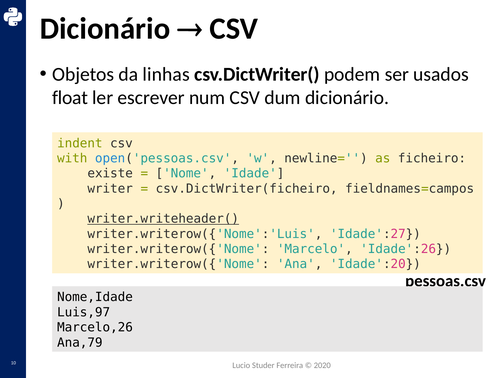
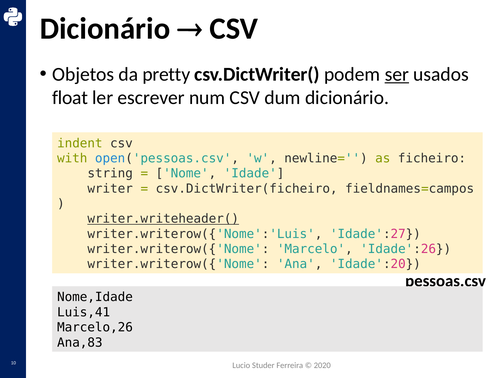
linhas: linhas -> pretty (166, 74)
ser underline: none -> present (397, 74)
existe: existe -> string (110, 173)
Luis,97: Luis,97 -> Luis,41 (84, 312)
Ana,79: Ana,79 -> Ana,83 (80, 343)
